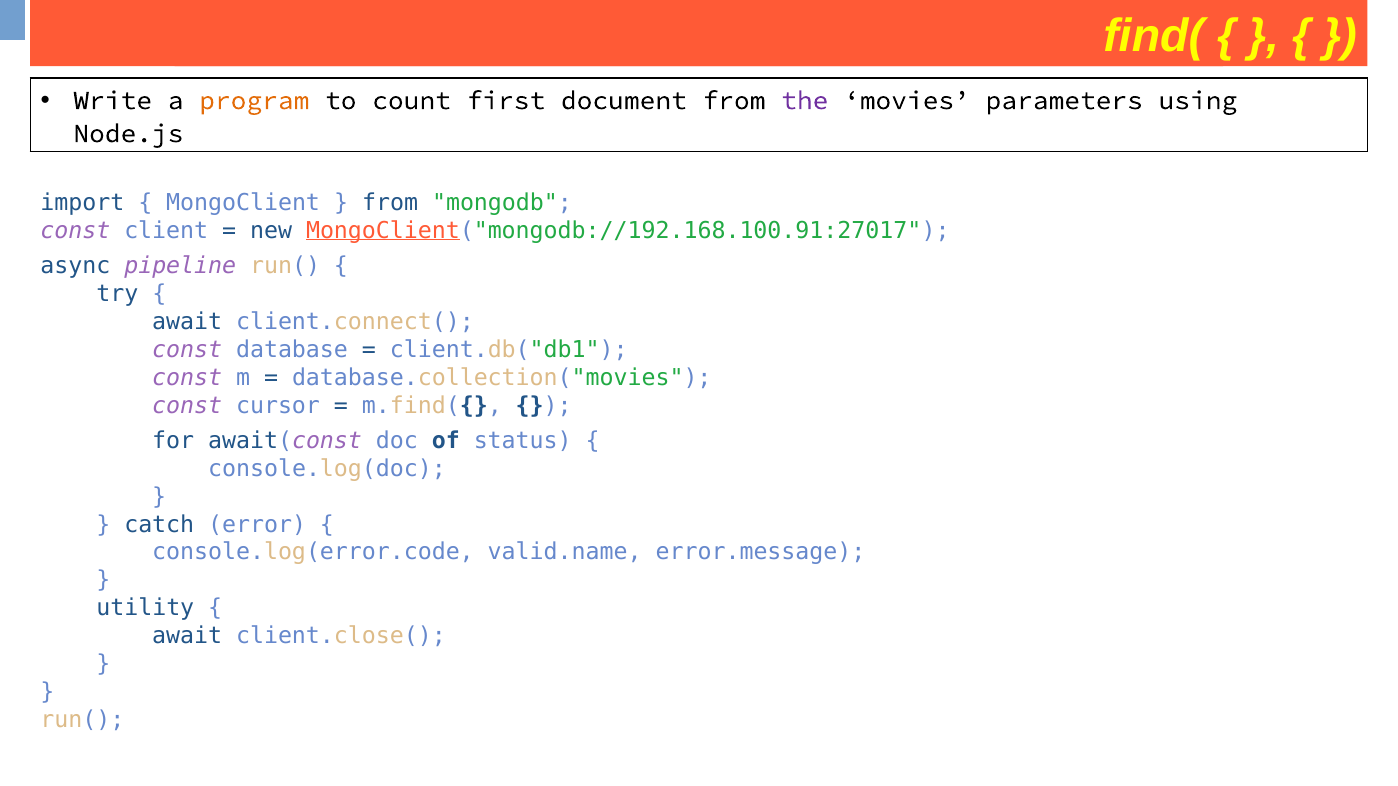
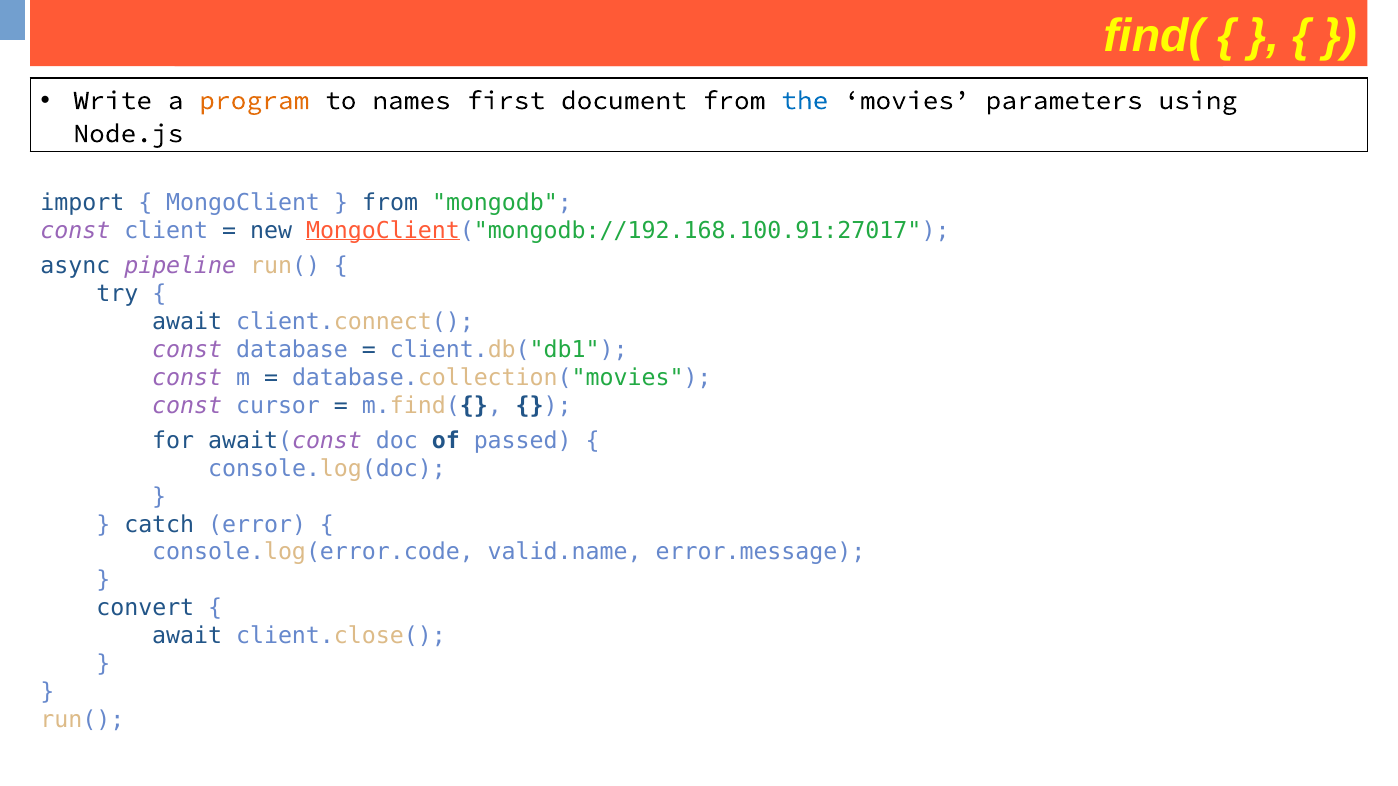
count: count -> names (412, 100)
the colour: purple -> blue (805, 100)
status: status -> passed (523, 441)
utility: utility -> convert (145, 608)
